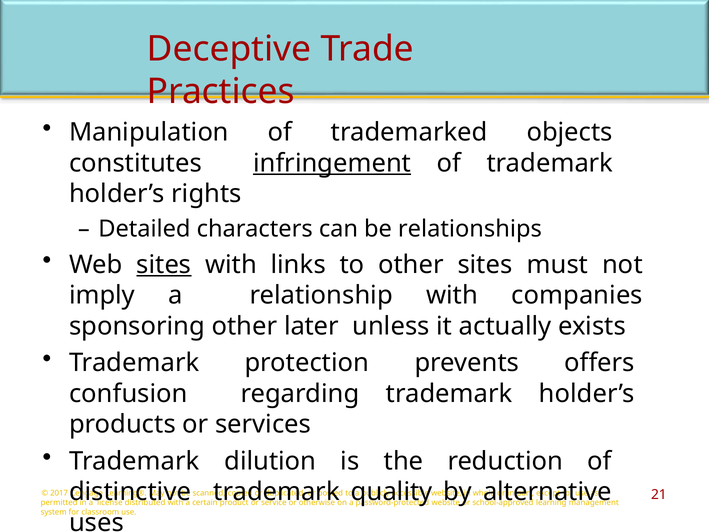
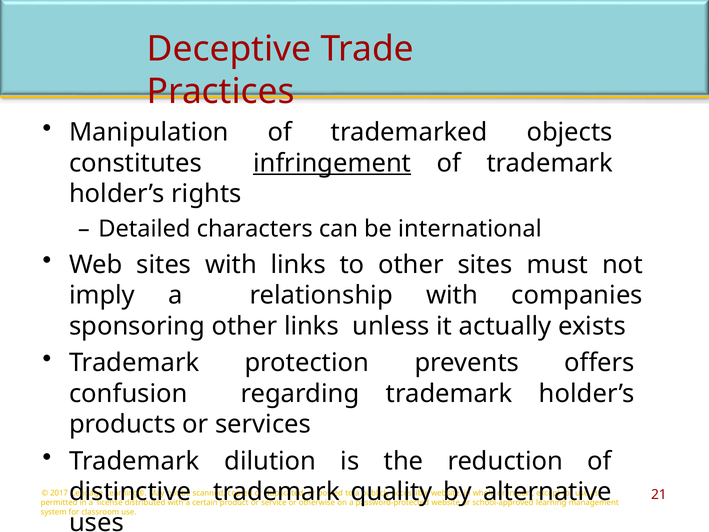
relationships: relationships -> international (470, 229)
sites underline: present -> none (164, 265)
other later: later -> links (311, 326)
